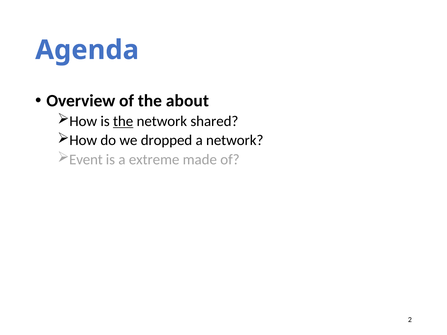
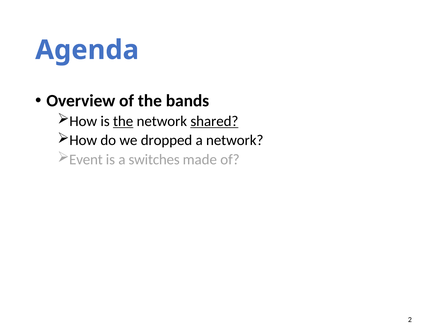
about: about -> bands (188, 101)
shared underline: none -> present (214, 121)
extreme: extreme -> switches (154, 160)
